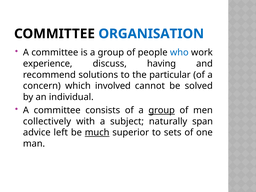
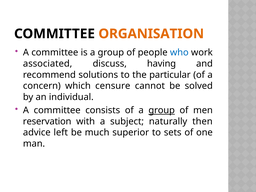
ORGANISATION colour: blue -> orange (151, 34)
experience: experience -> associated (48, 64)
involved: involved -> censure (113, 86)
collectively: collectively -> reservation (47, 121)
span: span -> then (202, 121)
much underline: present -> none (97, 132)
